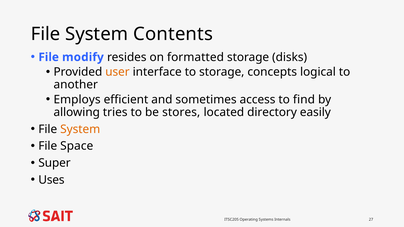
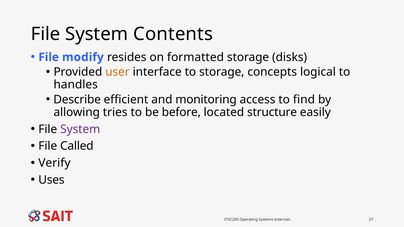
another: another -> handles (76, 85)
Employs: Employs -> Describe (77, 100)
sometimes: sometimes -> monitoring (206, 100)
stores: stores -> before (181, 112)
directory: directory -> structure (272, 112)
System colour: orange -> purple (80, 129)
Space: Space -> Called (77, 146)
Super: Super -> Verify (54, 163)
